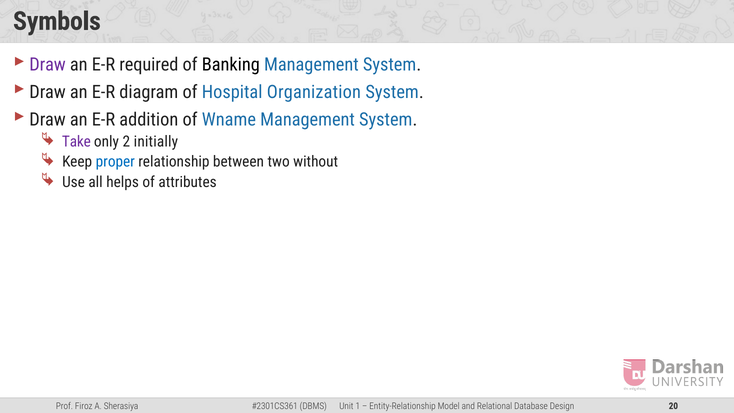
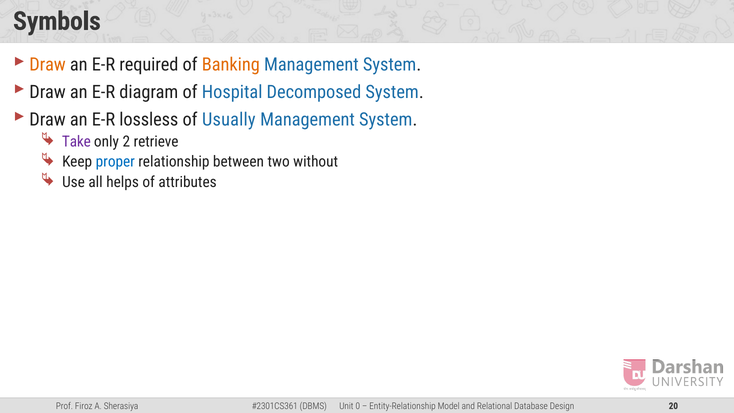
Draw colour: purple -> orange (48, 65)
Banking colour: black -> orange (231, 65)
Organization: Organization -> Decomposed (314, 92)
addition: addition -> lossless (149, 119)
Wname: Wname -> Usually (229, 119)
initially: initially -> retrieve (156, 141)
1: 1 -> 0 (358, 406)
